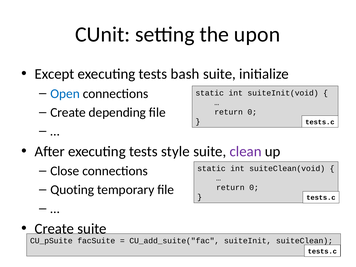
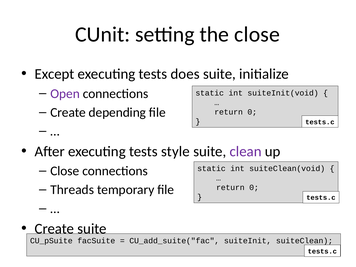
the upon: upon -> close (257, 34)
bash: bash -> does (185, 74)
Open colour: blue -> purple (65, 94)
Quoting: Quoting -> Threads (72, 190)
